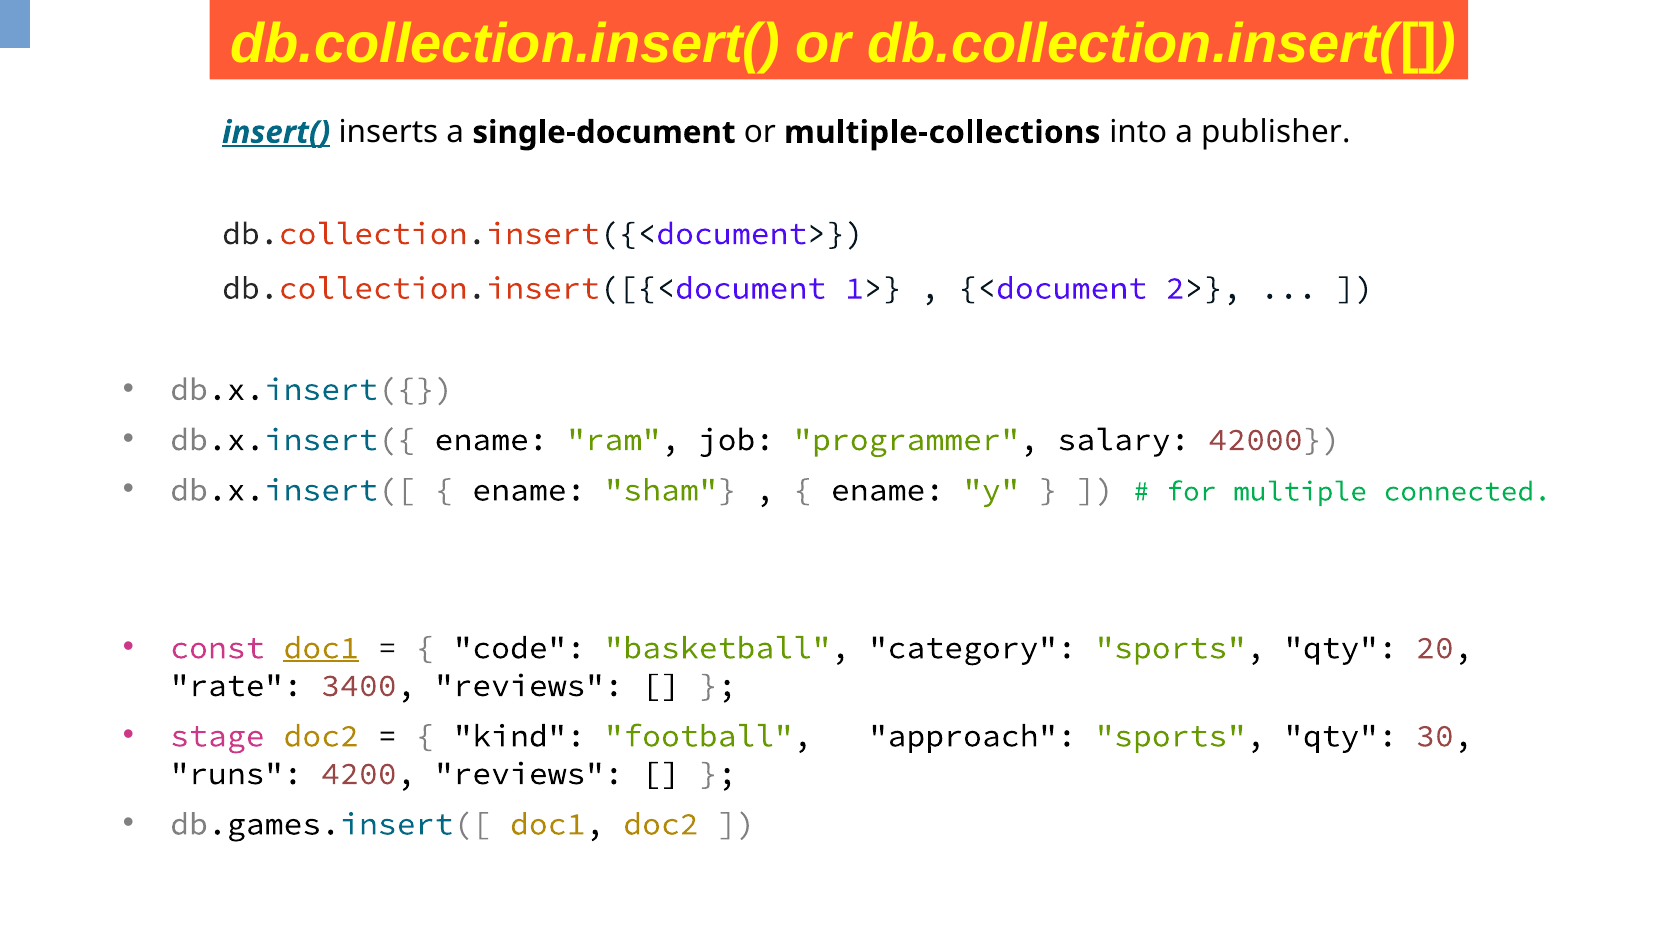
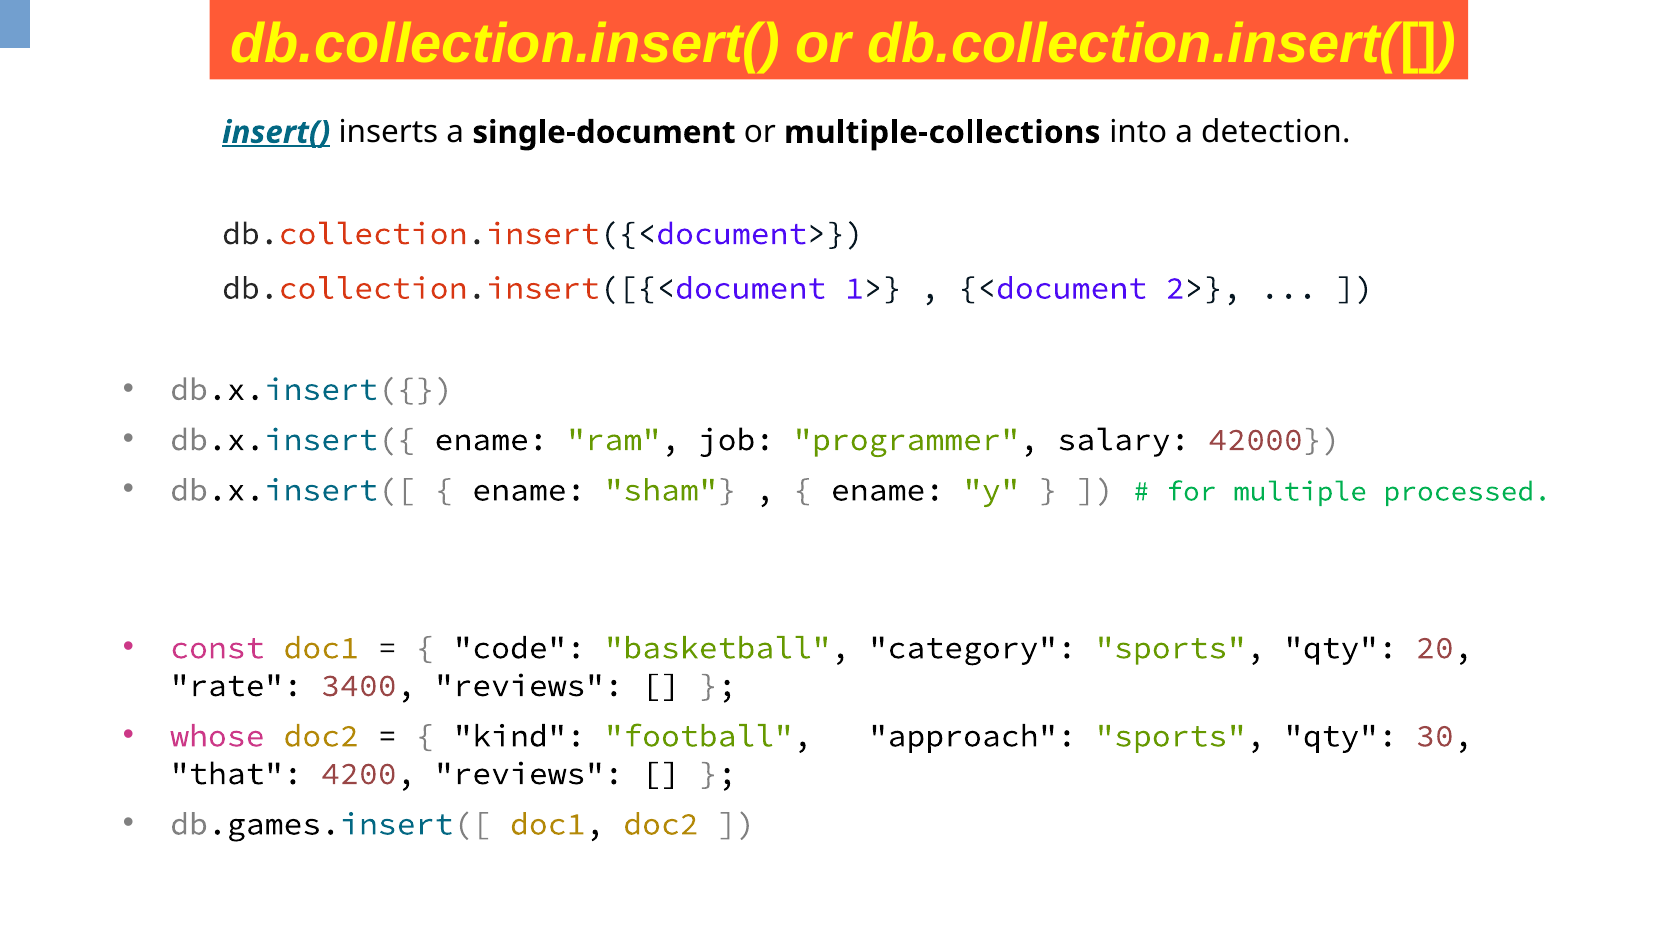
publisher: publisher -> detection (1276, 132)
connected: connected -> processed (1467, 491)
doc1 underline: present -> none (321, 648)
stage: stage -> whose (217, 736)
runs: runs -> that (236, 774)
